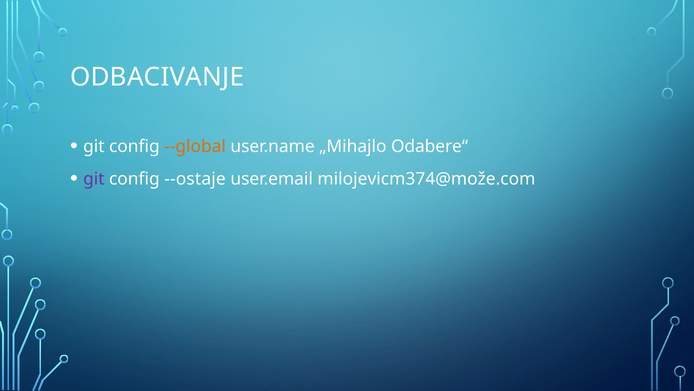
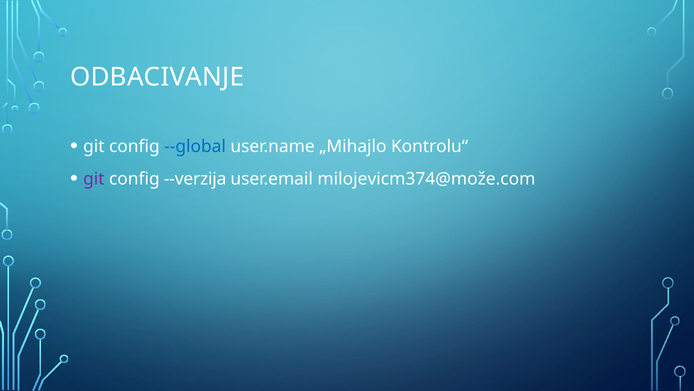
--global colour: orange -> blue (195, 146)
Odabere“: Odabere“ -> Kontrolu“ (430, 146)
--ostaje: --ostaje -> --verzija (195, 179)
